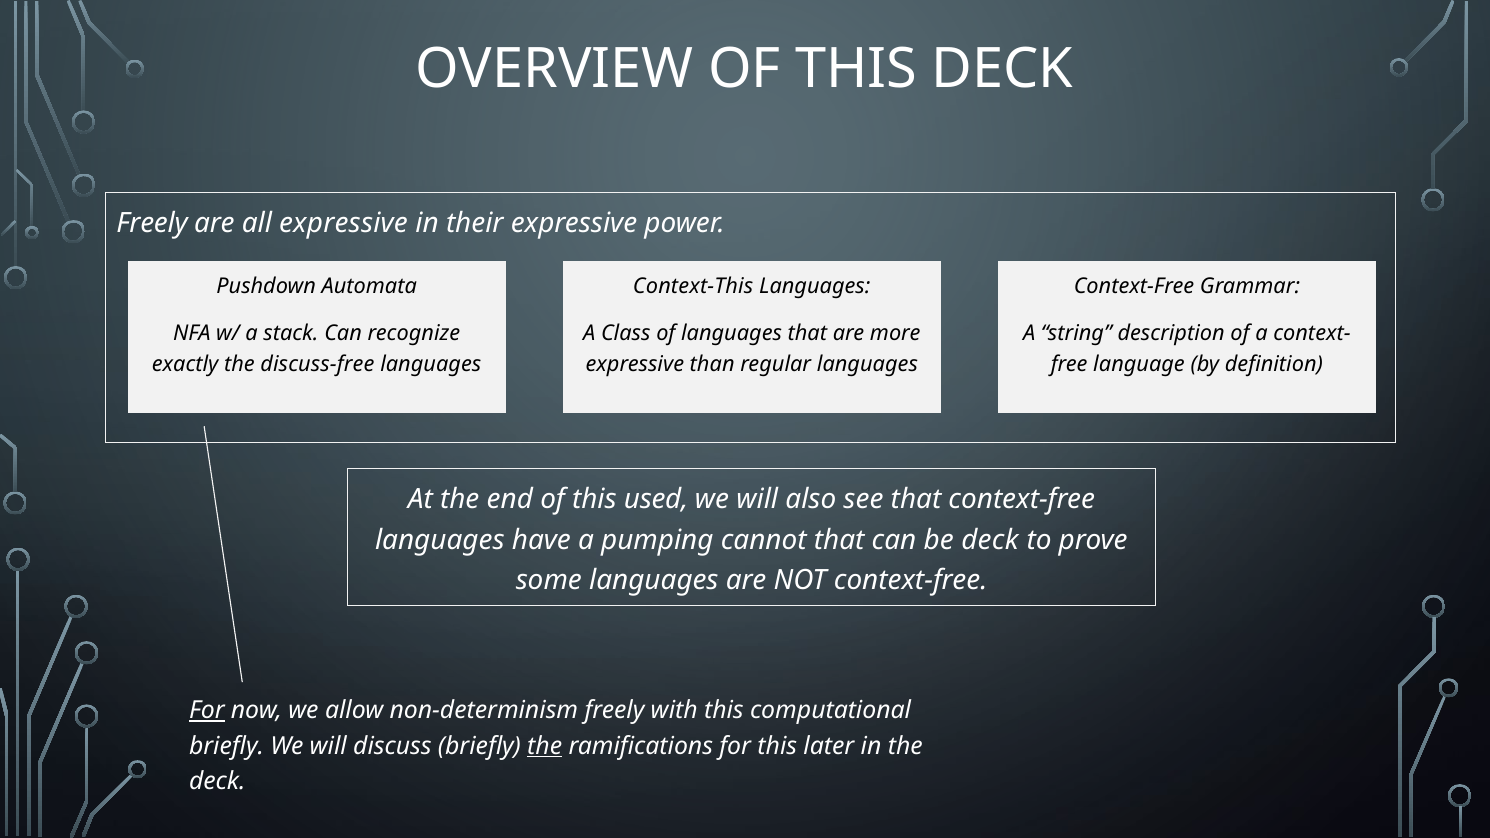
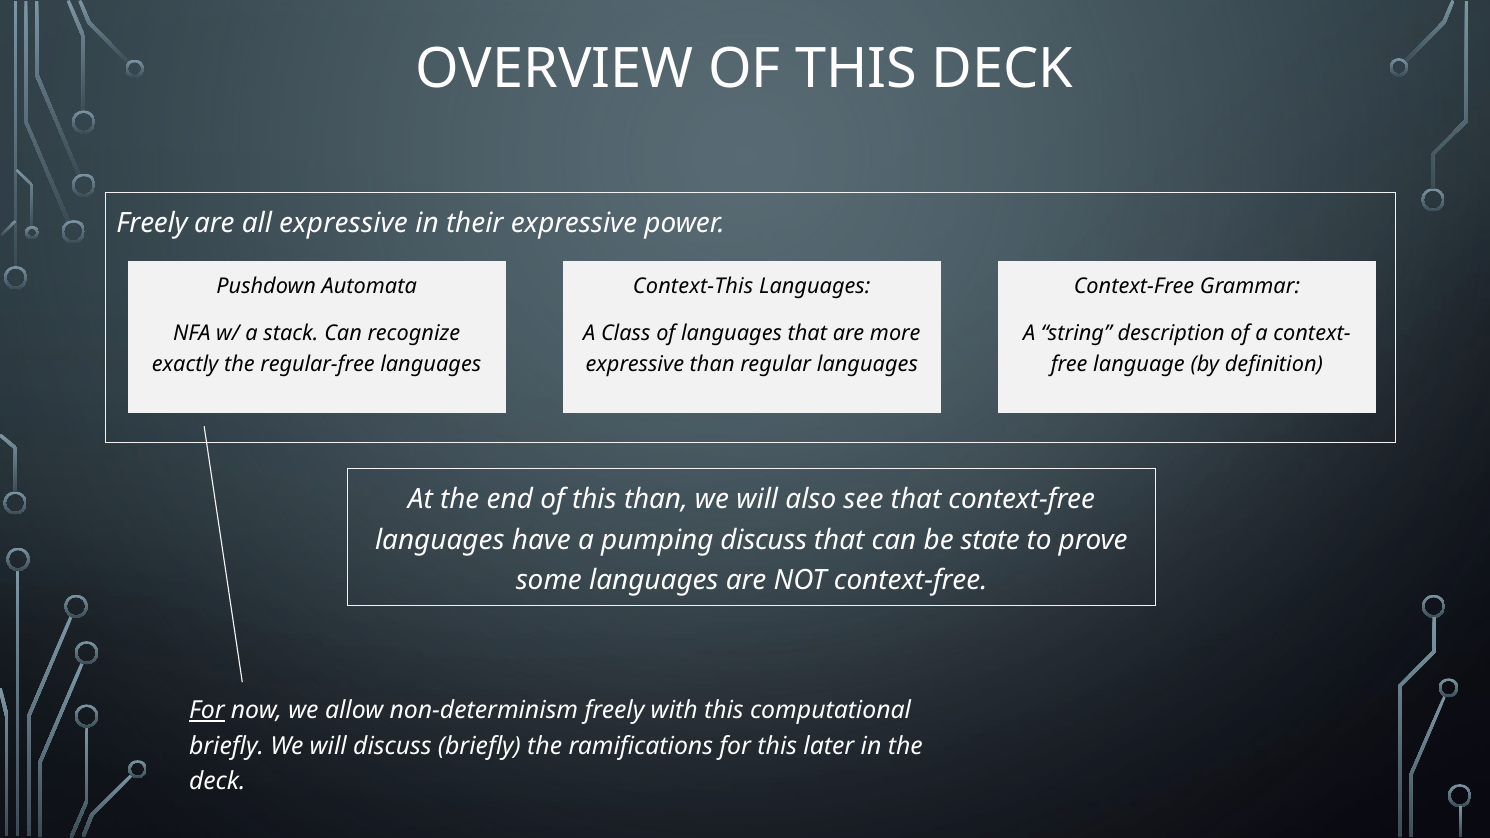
discuss-free: discuss-free -> regular-free (318, 365)
this used: used -> than (656, 500)
pumping cannot: cannot -> discuss (764, 540)
be deck: deck -> state (990, 540)
the underline: present -> none (545, 746)
